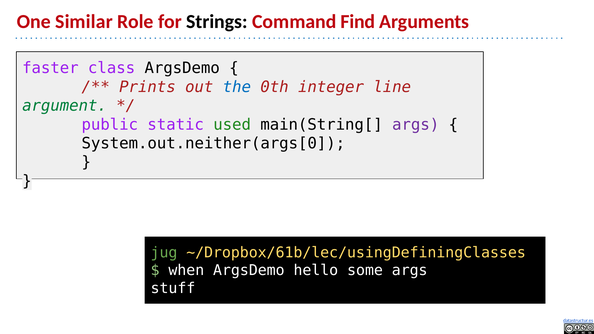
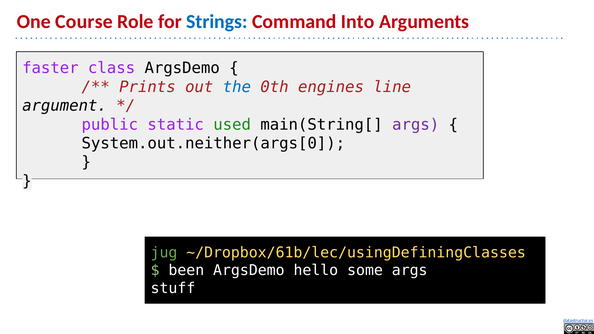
Similar: Similar -> Course (84, 22)
Strings colour: black -> blue (217, 22)
Find: Find -> Into (358, 22)
integer: integer -> engines (331, 87)
argument colour: green -> black (65, 106)
when: when -> been (186, 270)
